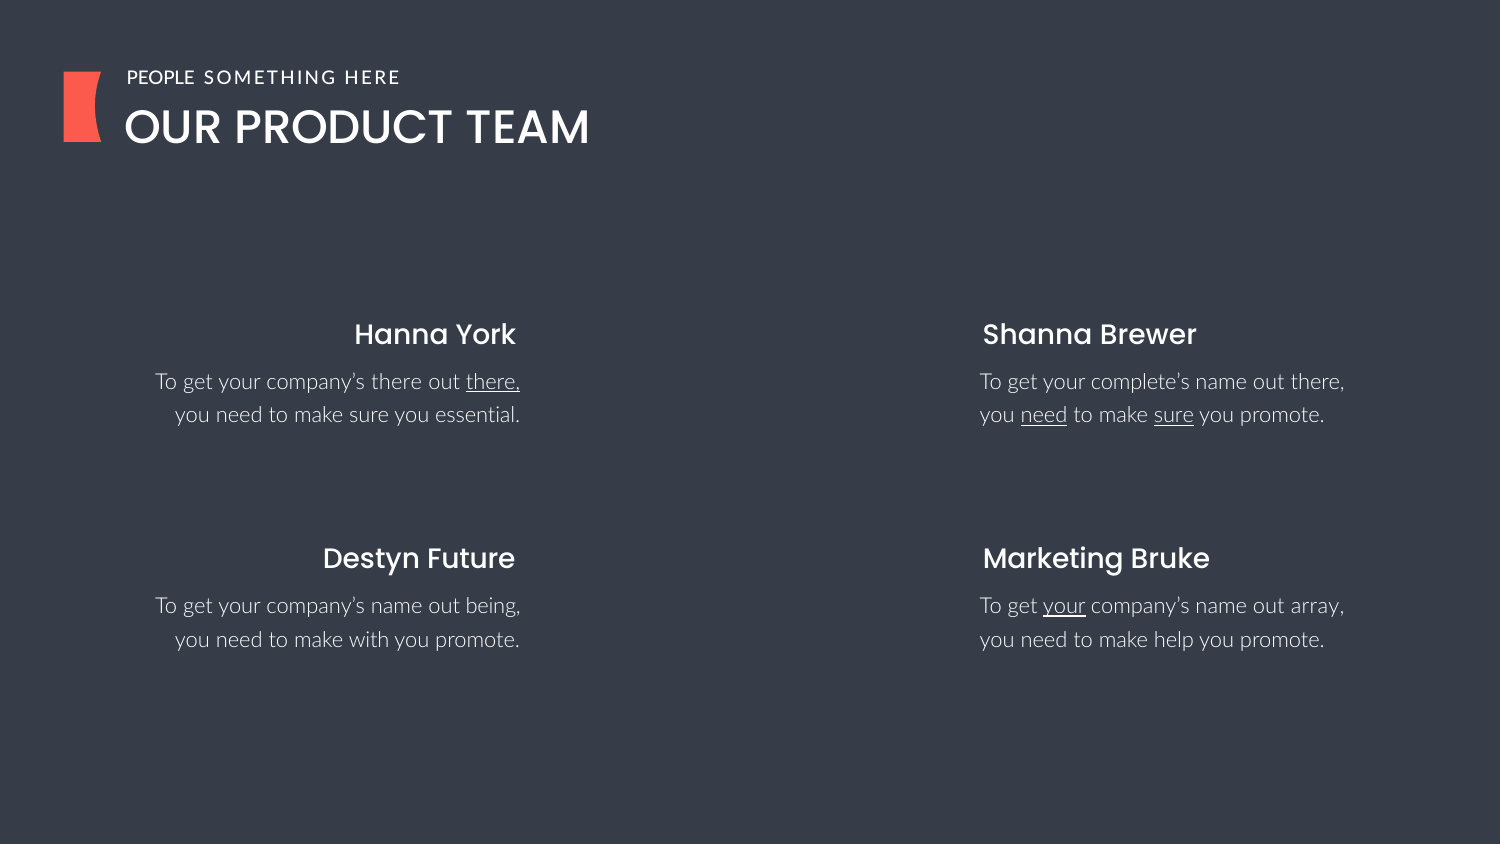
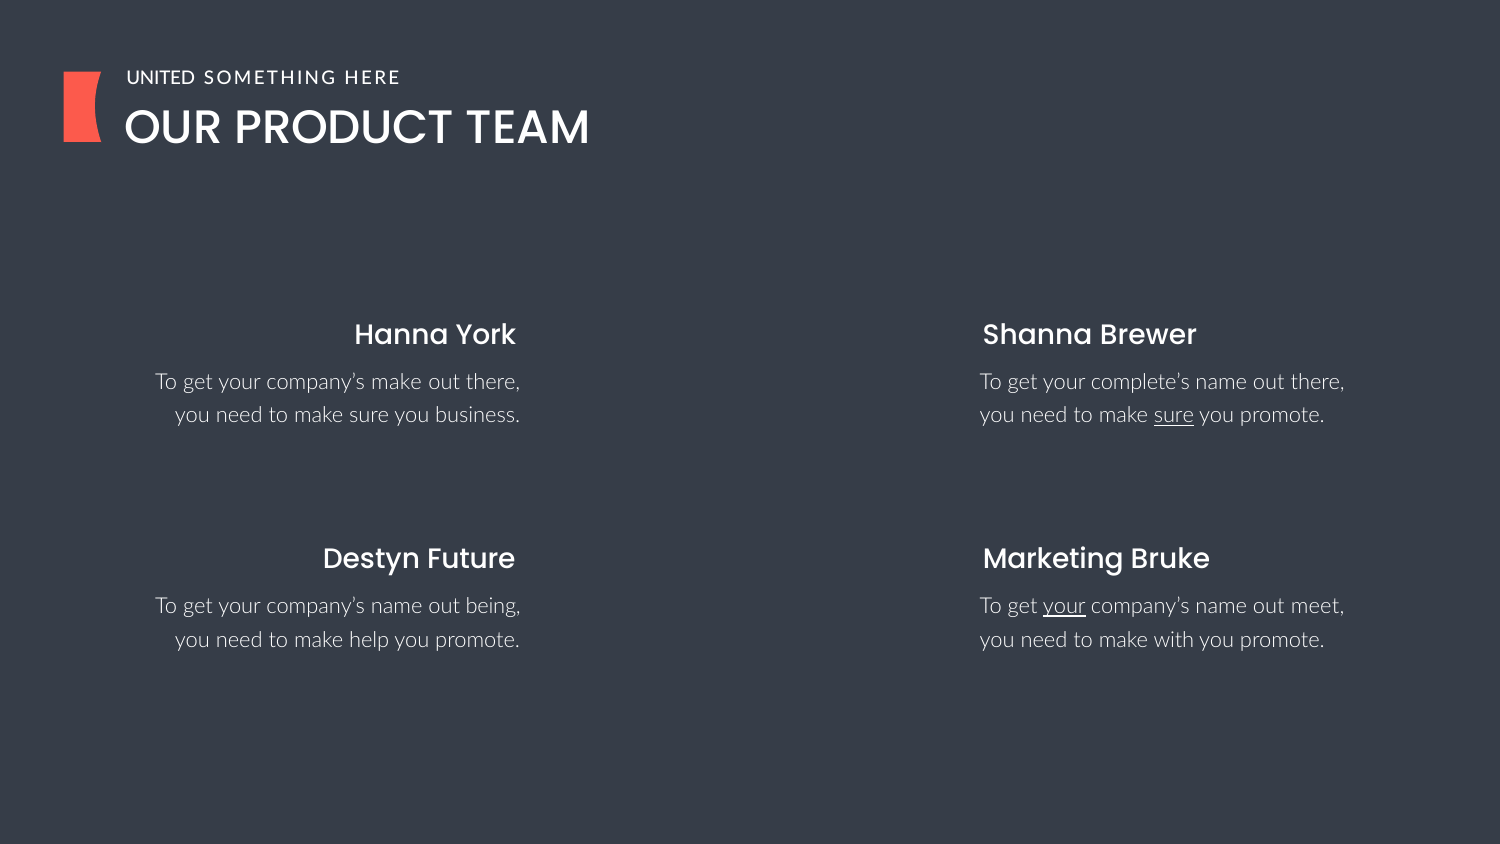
PEOPLE: PEOPLE -> UNITED (161, 79)
company’s there: there -> make (397, 382)
there underline: present -> none (493, 382)
essential: essential -> business (478, 416)
need underline: present -> none (1044, 416)
array: array -> meet (1318, 607)
with: with -> help (369, 640)
help: help -> with (1174, 640)
